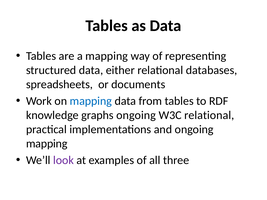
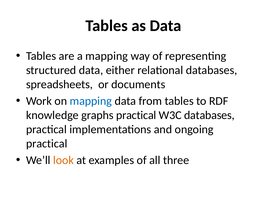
graphs ongoing: ongoing -> practical (136, 115)
W3C relational: relational -> databases (209, 115)
mapping: mapping -> practical (47, 144)
look colour: purple -> orange (63, 160)
